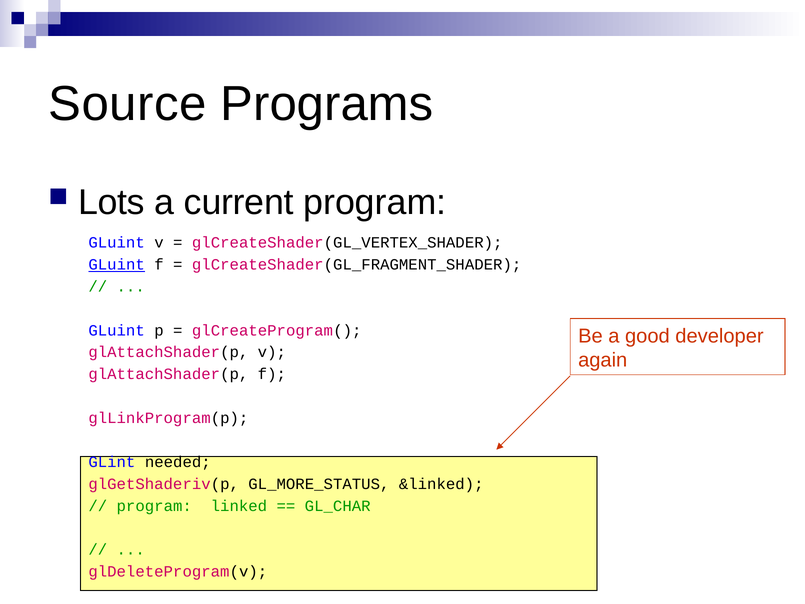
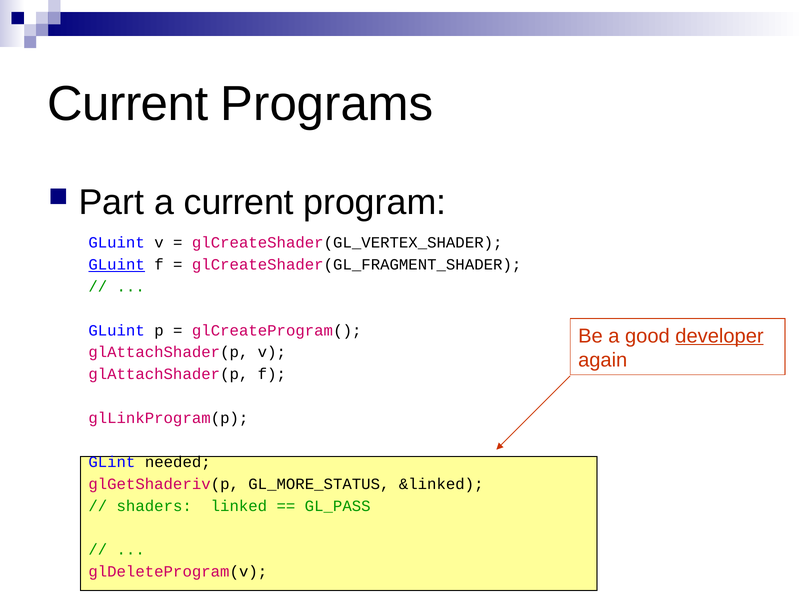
Source: Source -> Current (128, 104)
Lots: Lots -> Part (111, 202)
developer underline: none -> present (720, 336)
program: program -> shaders (154, 506)
GL_CHAR: GL_CHAR -> GL_PASS (338, 506)
